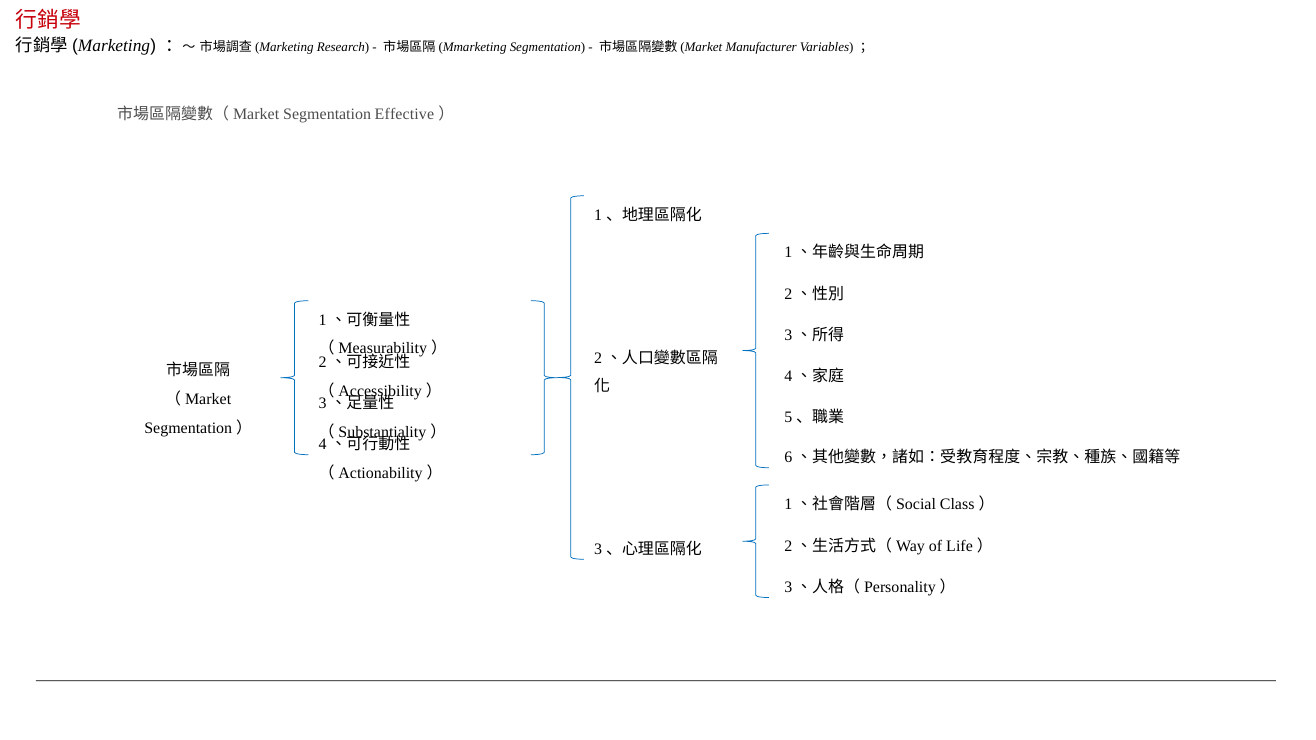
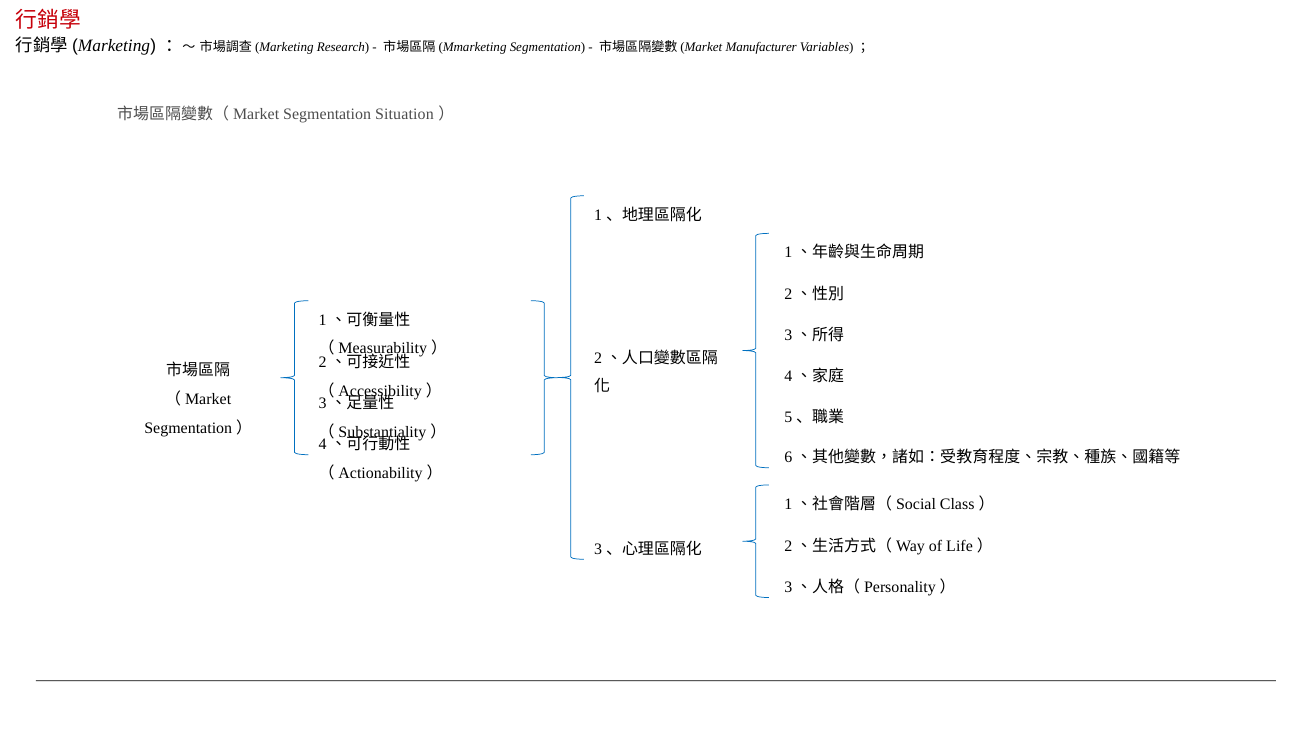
Effective: Effective -> Situation (404, 114)
